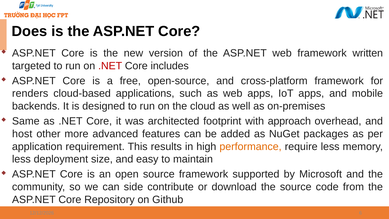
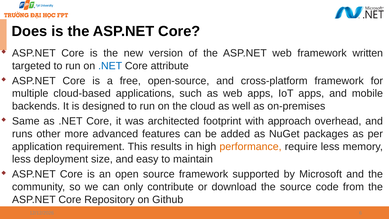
.NET colour: red -> blue (110, 66)
includes: includes -> attribute (170, 66)
renders: renders -> multiple (30, 93)
host: host -> runs (22, 134)
side: side -> only (133, 187)
